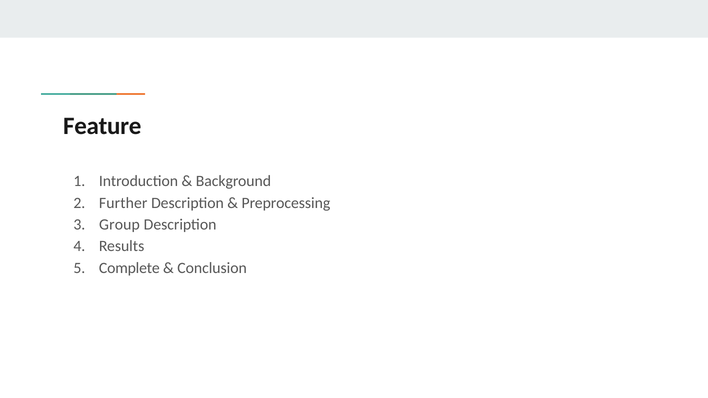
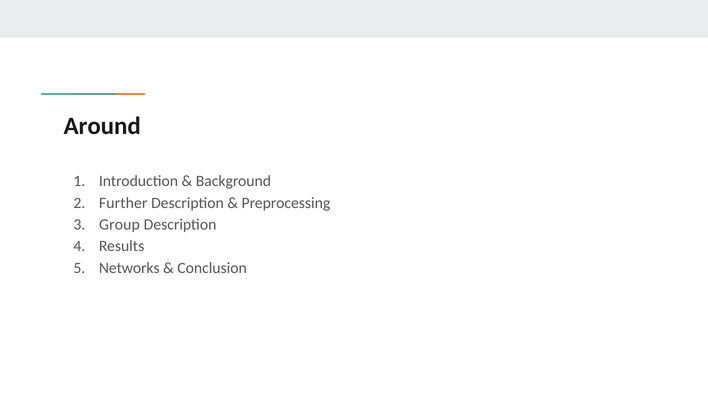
Feature: Feature -> Around (102, 126)
Complete: Complete -> Networks (129, 268)
